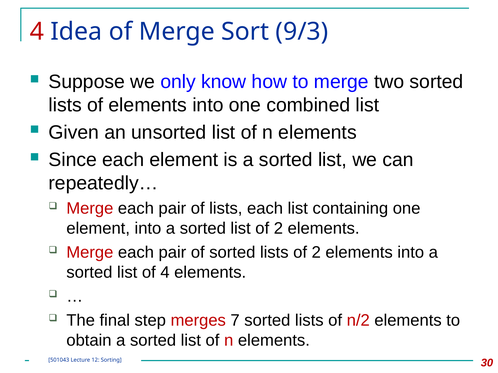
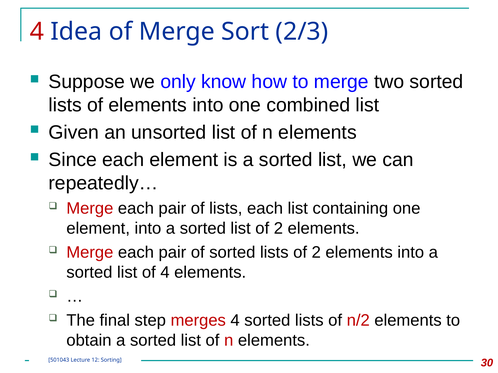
9/3: 9/3 -> 2/3 (302, 32)
merges 7: 7 -> 4 (235, 321)
